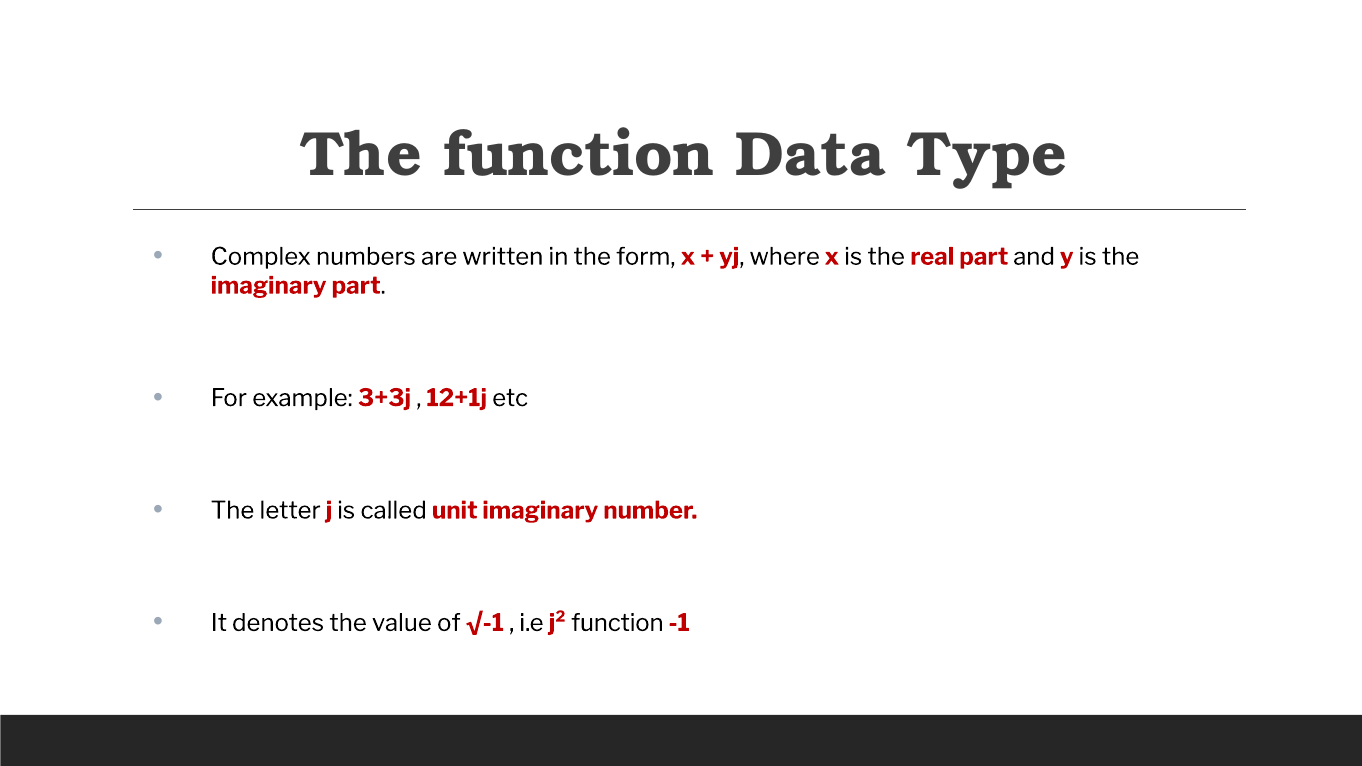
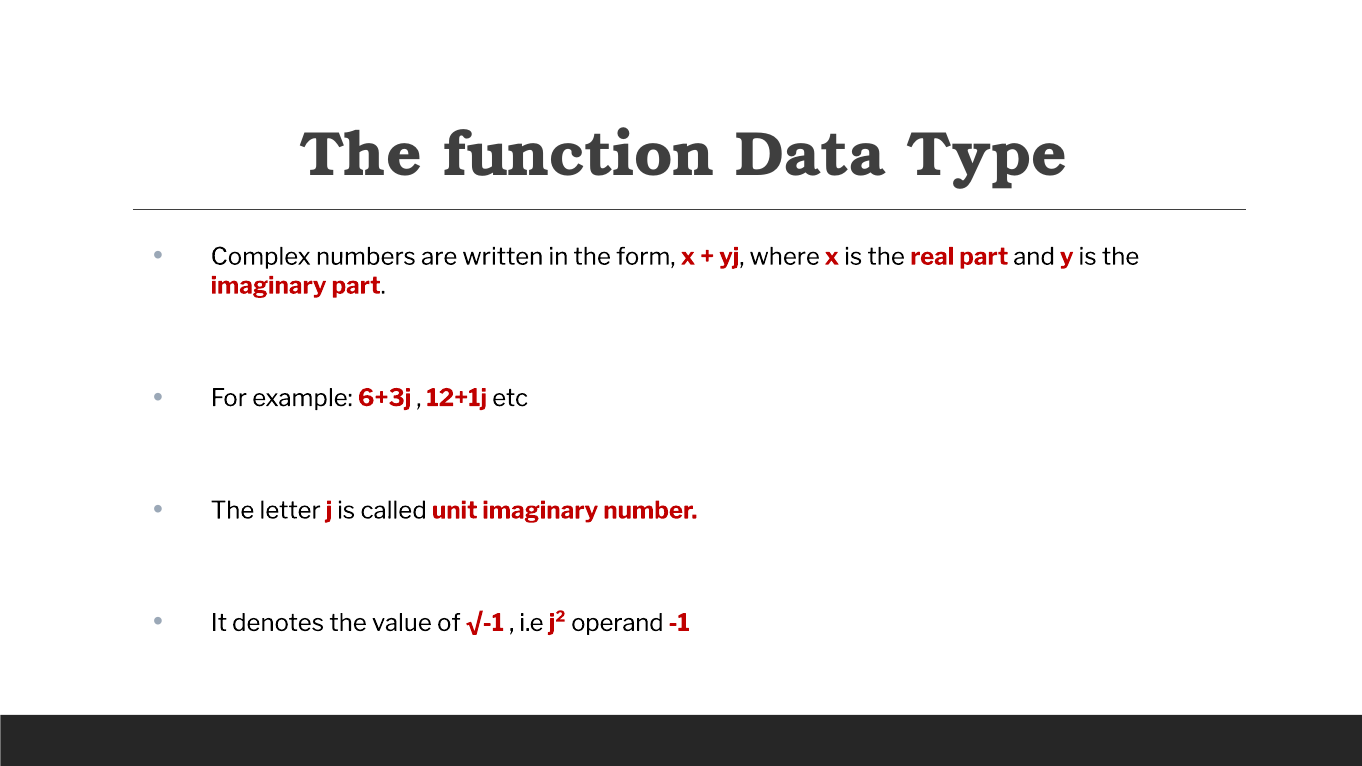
3+3j: 3+3j -> 6+3j (385, 398)
j² function: function -> operand (617, 623)
